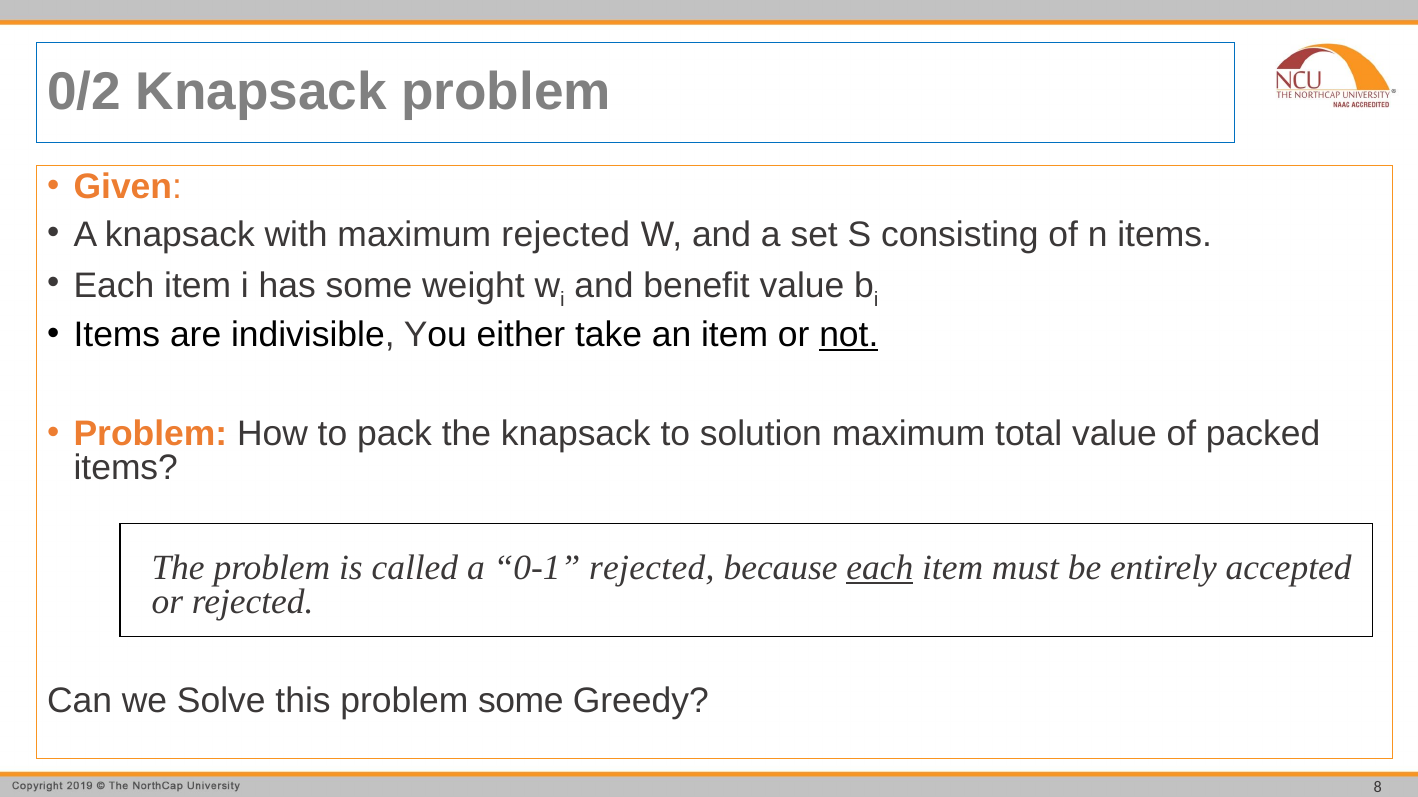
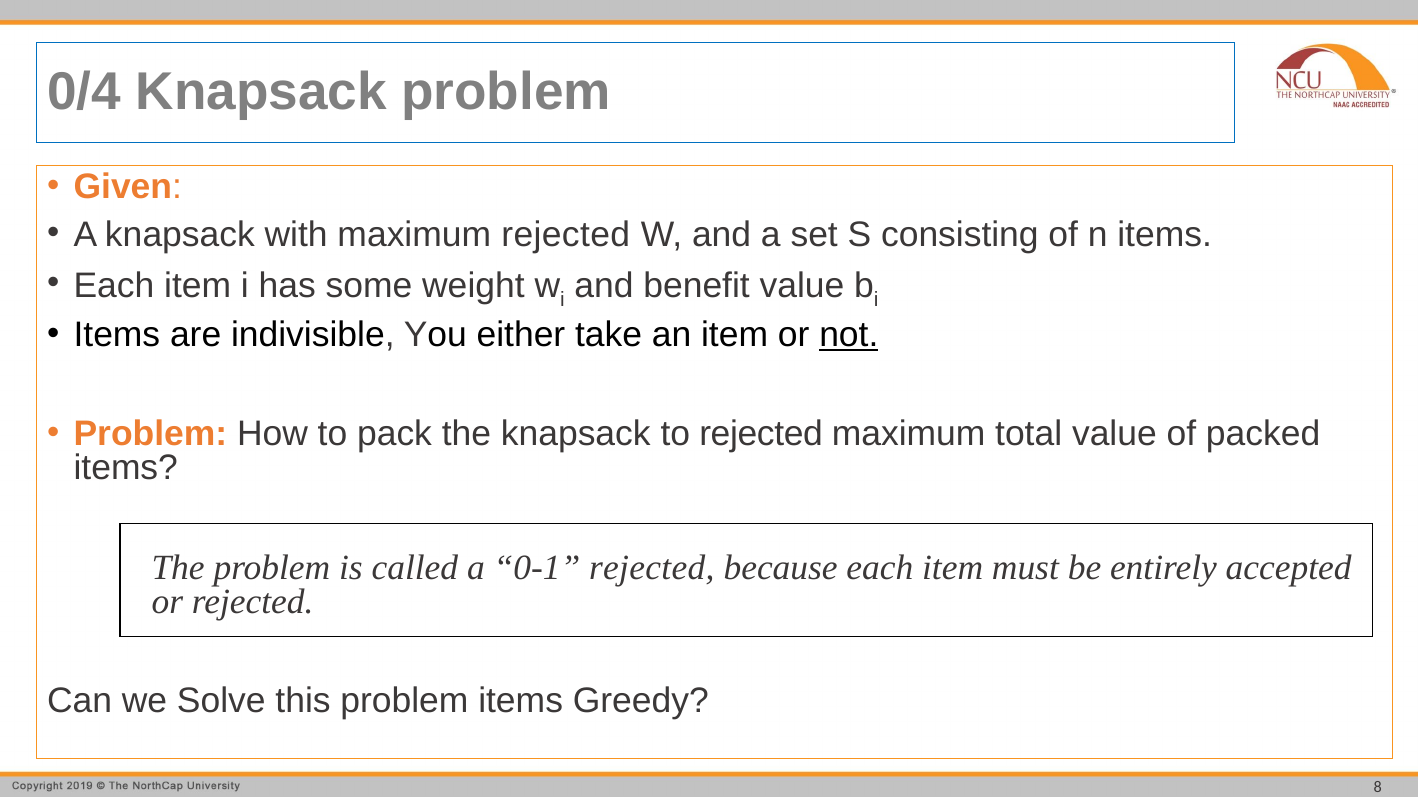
0/2: 0/2 -> 0/4 (84, 92)
to solution: solution -> rejected (761, 434)
each underline: present -> none (880, 568)
problem some: some -> items (521, 702)
